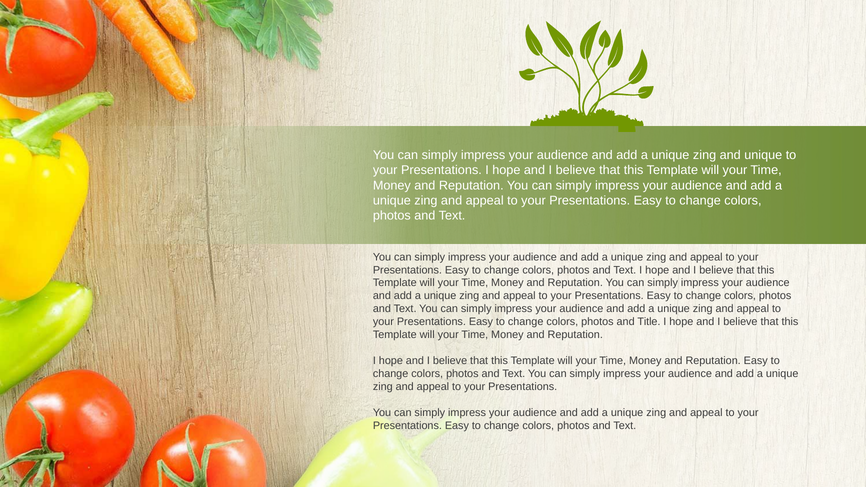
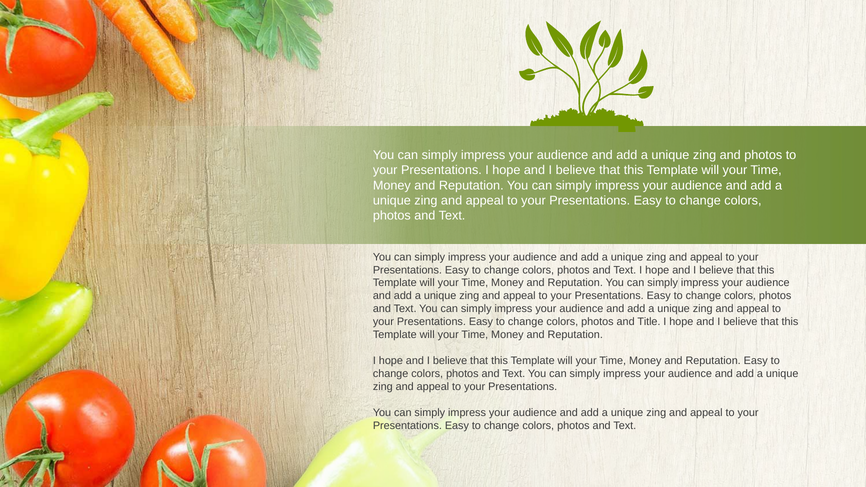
and unique: unique -> photos (763, 155)
